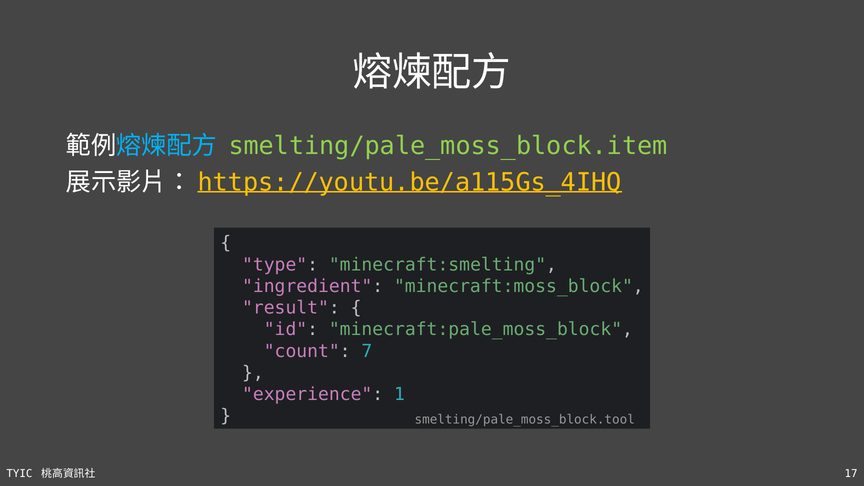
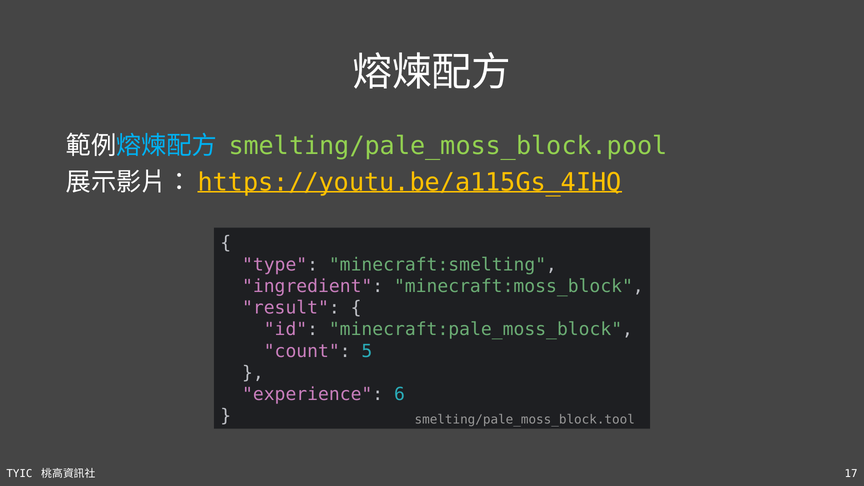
smelting/pale_moss_block.item: smelting/pale_moss_block.item -> smelting/pale_moss_block.pool (448, 146)
7: 7 -> 5 (367, 351)
1: 1 -> 6 (399, 394)
